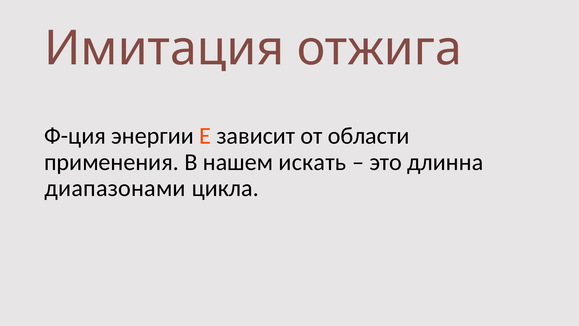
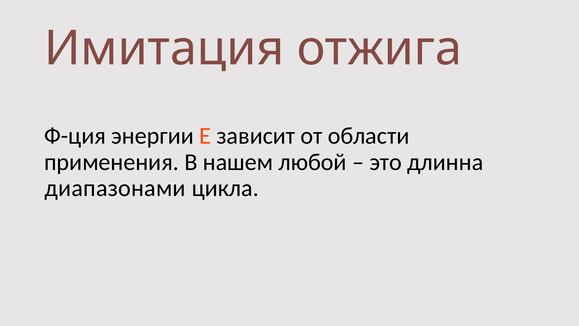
искать: искать -> любой (313, 162)
